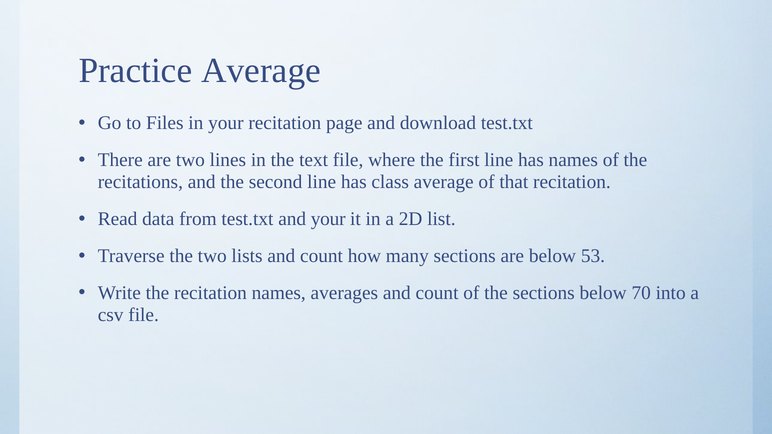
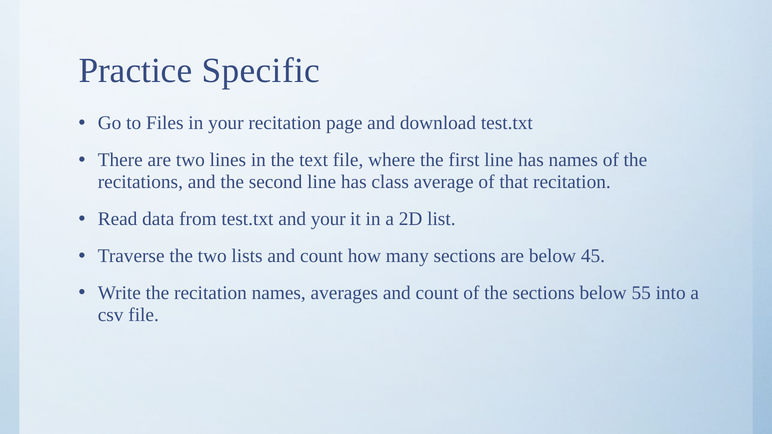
Practice Average: Average -> Specific (261, 71)
53: 53 -> 45 (593, 256)
70: 70 -> 55 (641, 293)
